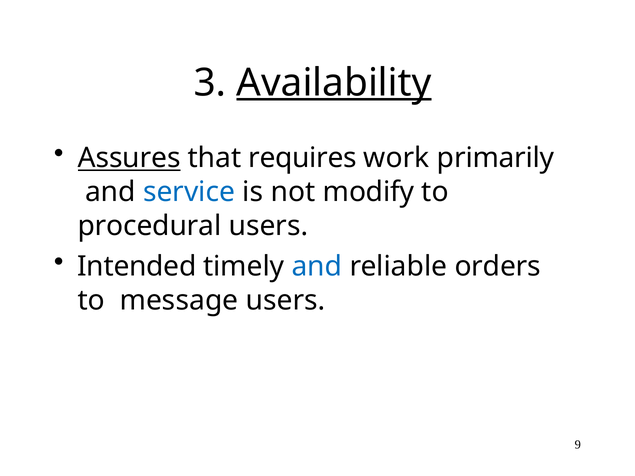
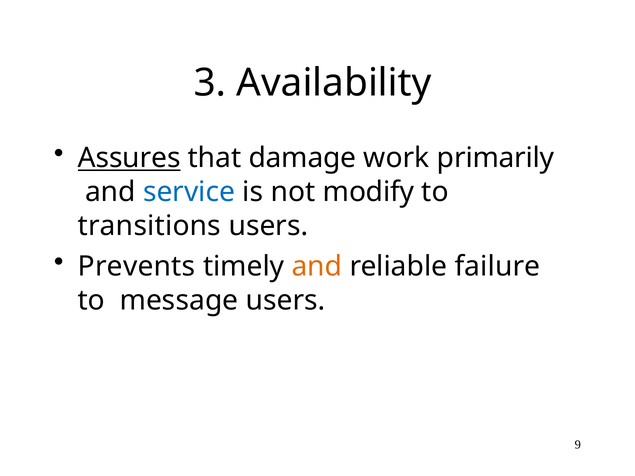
Availability underline: present -> none (334, 83)
requires: requires -> damage (303, 158)
procedural: procedural -> transitions (149, 226)
Intended: Intended -> Prevents (137, 267)
and colour: blue -> orange (317, 267)
orders: orders -> failure (497, 267)
